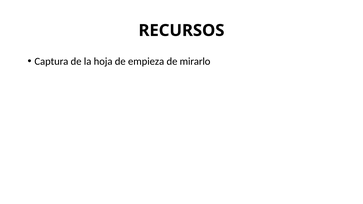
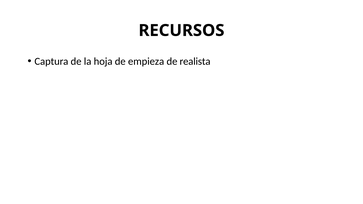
mirarlo: mirarlo -> realista (195, 61)
